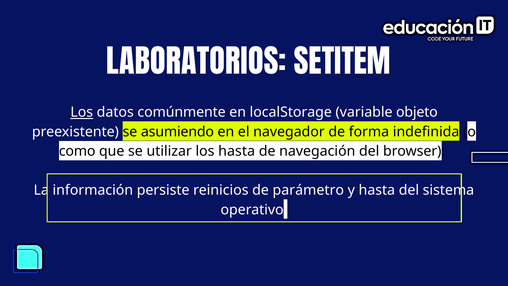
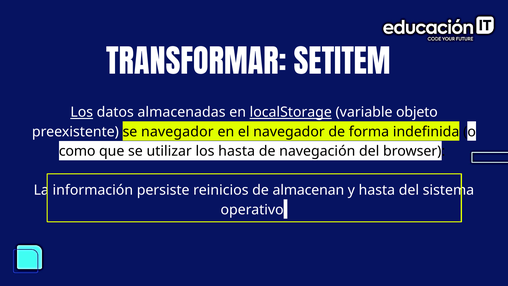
LABORATORIOS: LABORATORIOS -> TRANSFORMAR (196, 63)
comúnmente: comúnmente -> almacenadas (182, 112)
localStorage underline: none -> present (291, 112)
se asumiendo: asumiendo -> navegador (177, 132)
parámetro: parámetro -> almacenan (308, 190)
